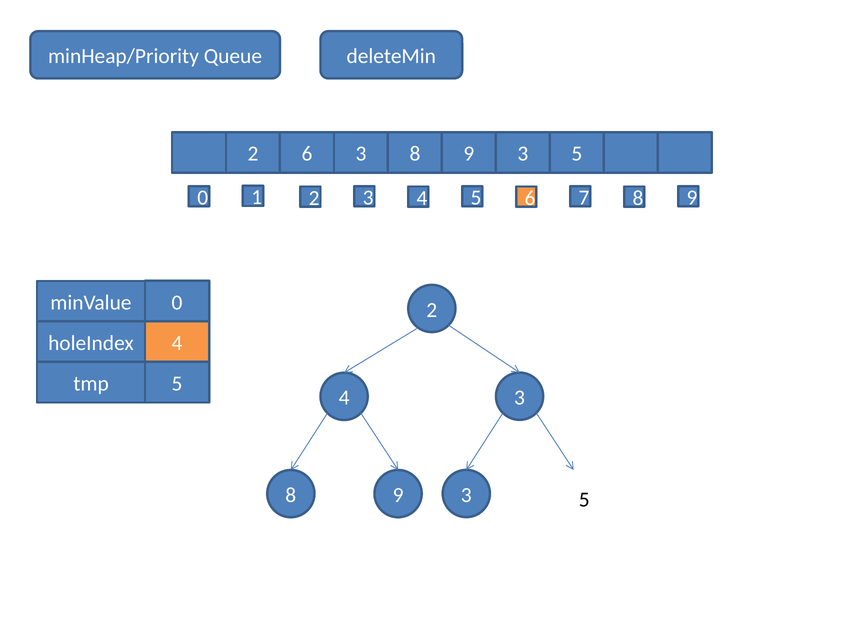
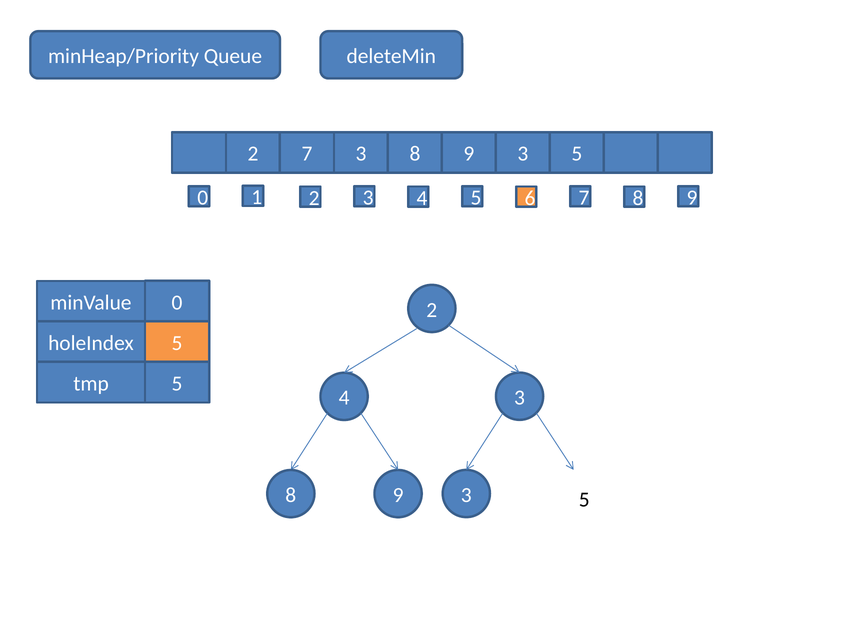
2 6: 6 -> 7 (307, 154)
holeIndex 4: 4 -> 5 (177, 343)
